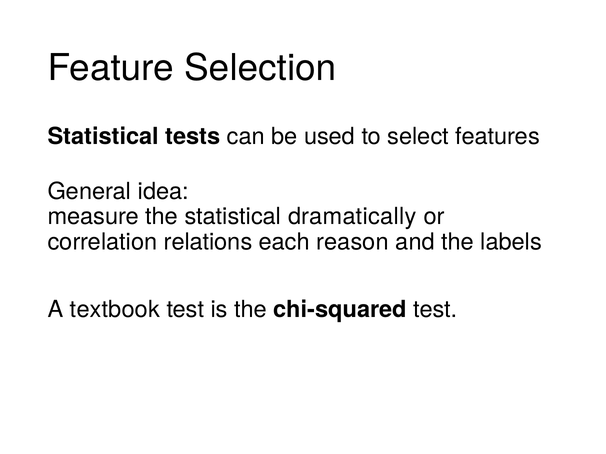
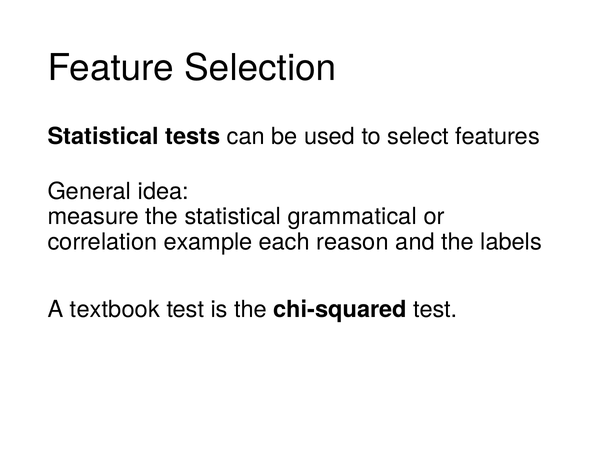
dramatically: dramatically -> grammatical (352, 217)
relations: relations -> example (208, 242)
